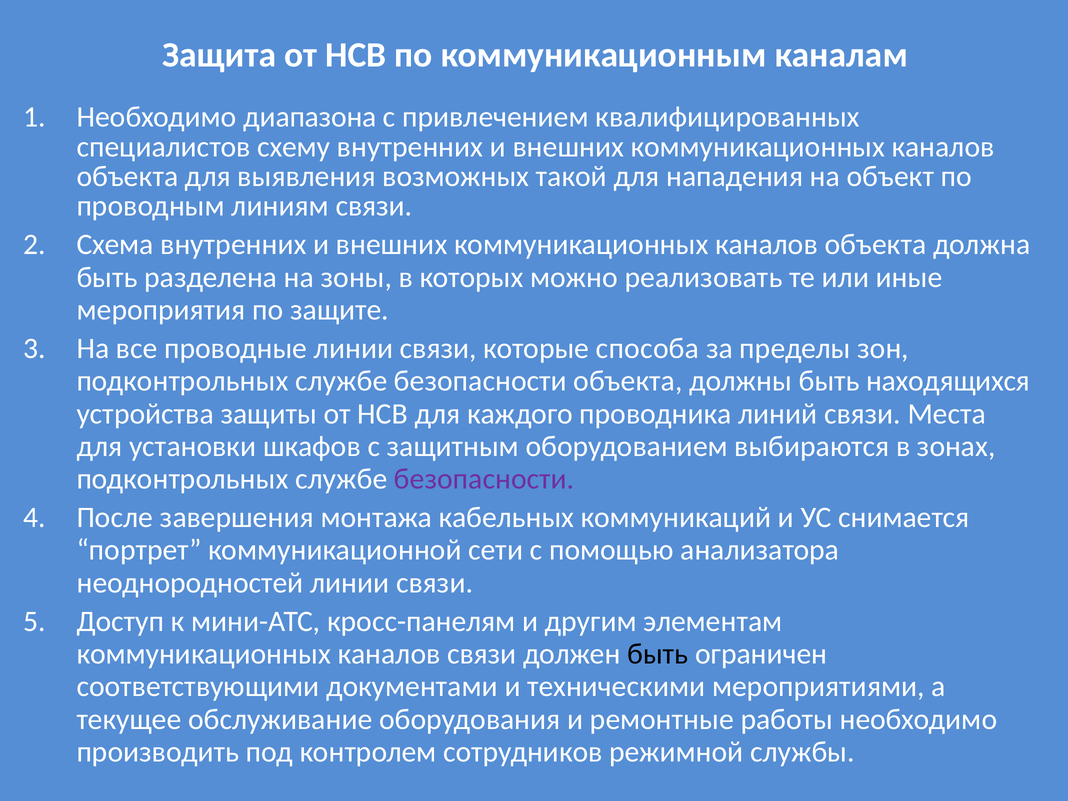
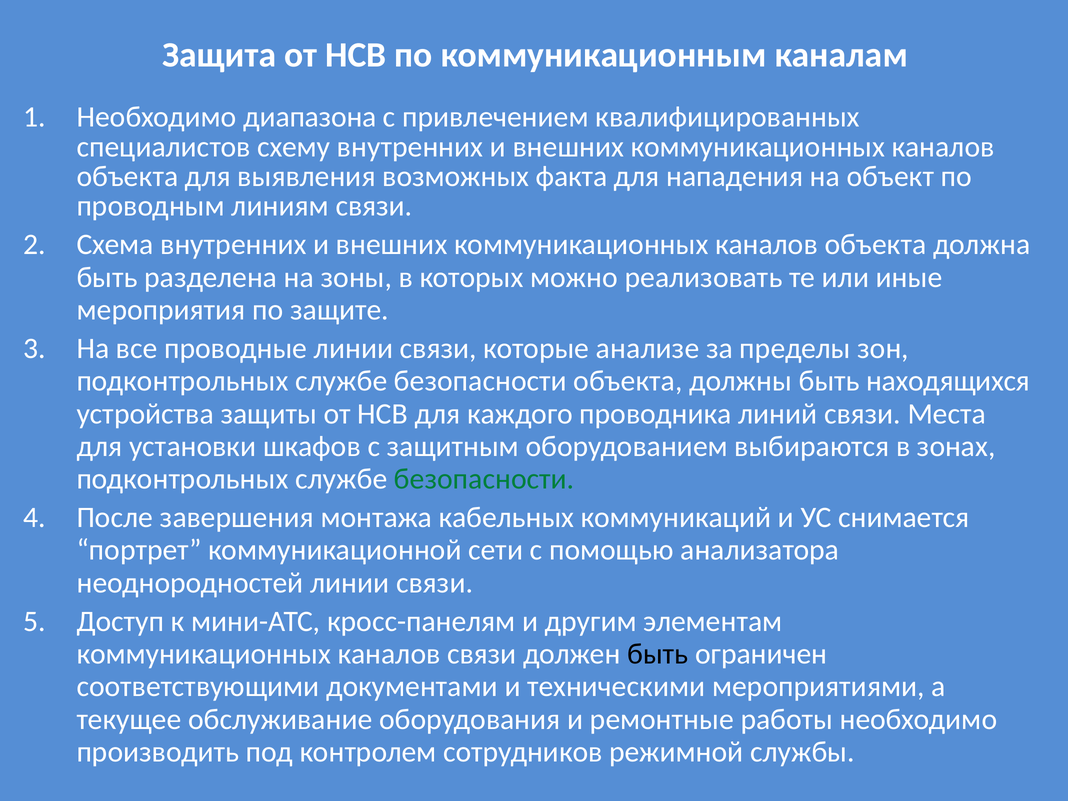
такой: такой -> факта (572, 176)
способа: способа -> анализе (648, 348)
безопасности colour: purple -> green (484, 479)
